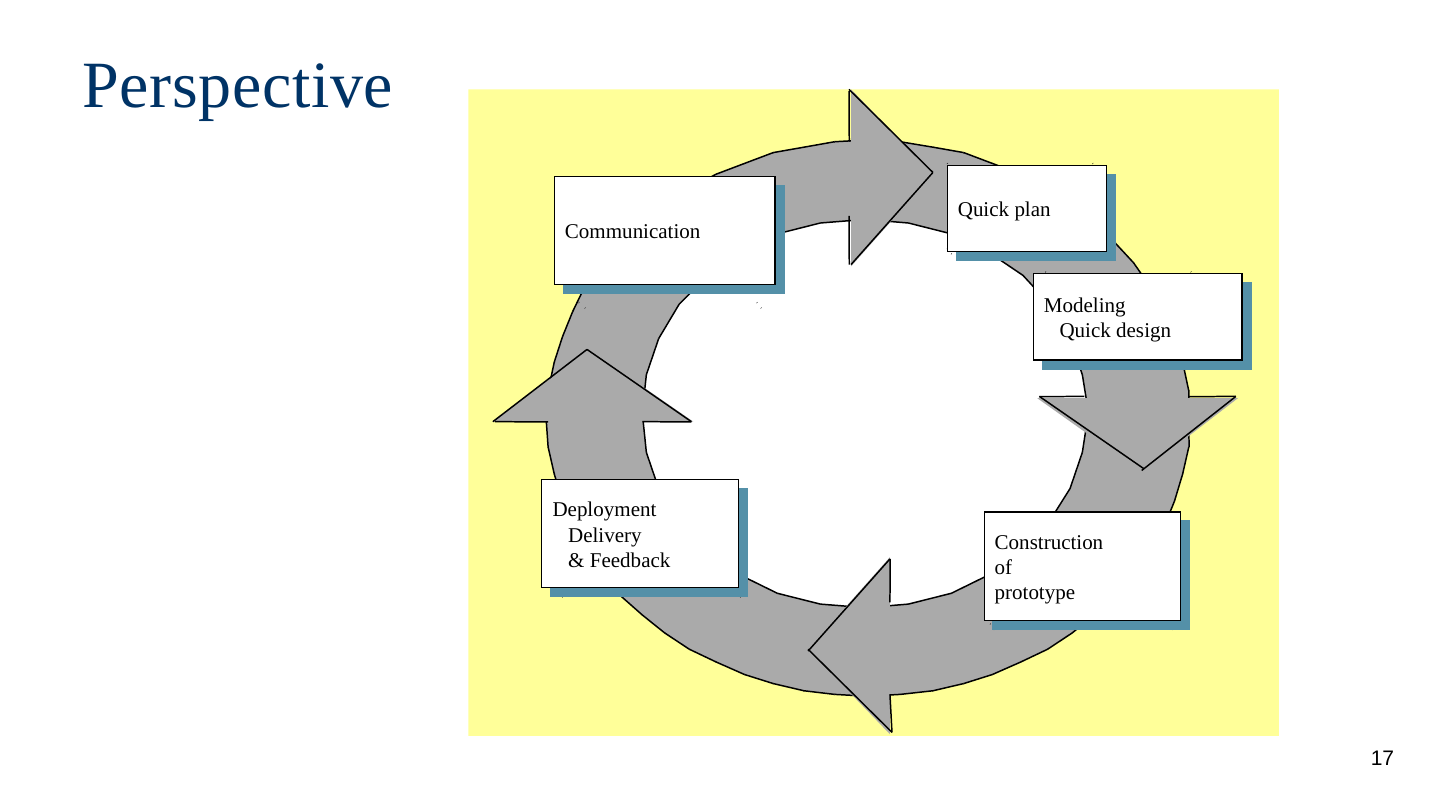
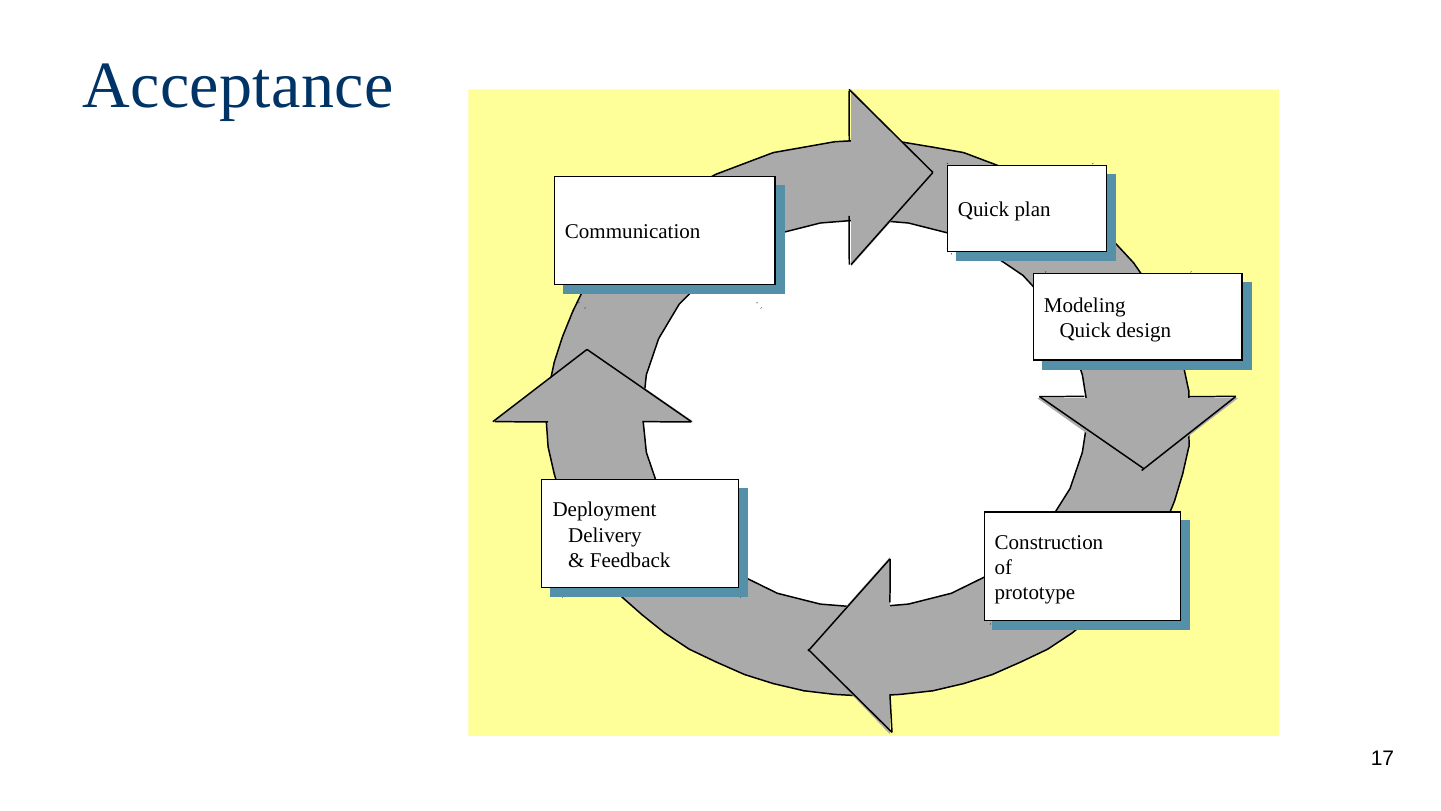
Perspective: Perspective -> Acceptance (238, 86)
